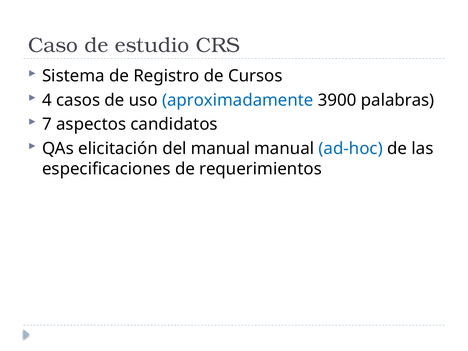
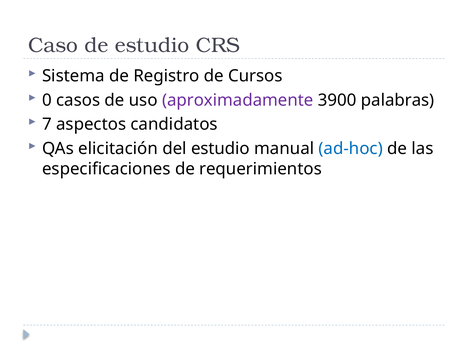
4: 4 -> 0 (47, 100)
aproximadamente colour: blue -> purple (238, 100)
del manual: manual -> estudio (220, 149)
